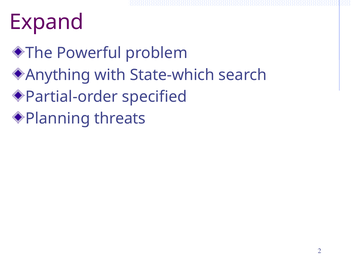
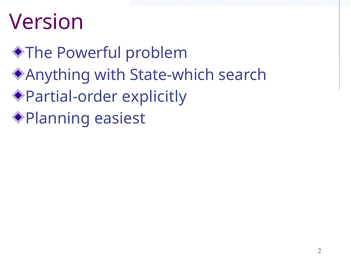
Expand: Expand -> Version (47, 22)
specified: specified -> explicitly (154, 97)
threats: threats -> easiest (120, 119)
